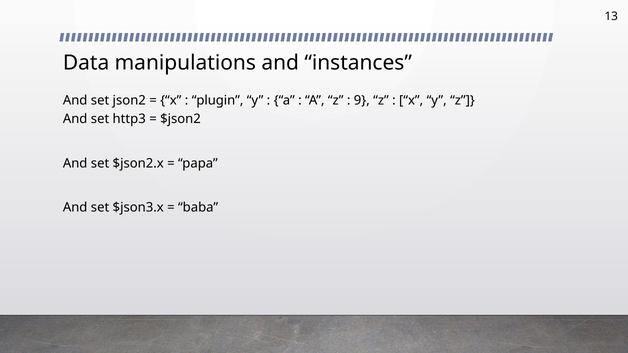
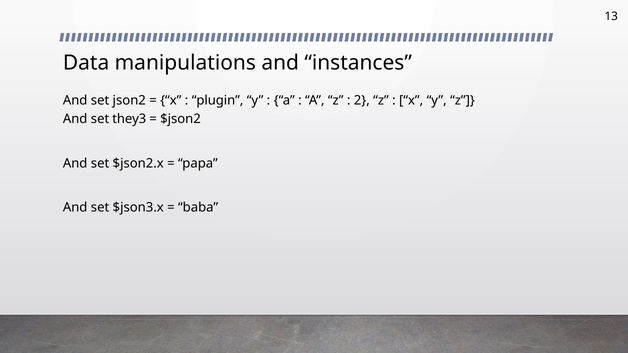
9: 9 -> 2 (362, 100)
http3: http3 -> they3 (129, 119)
